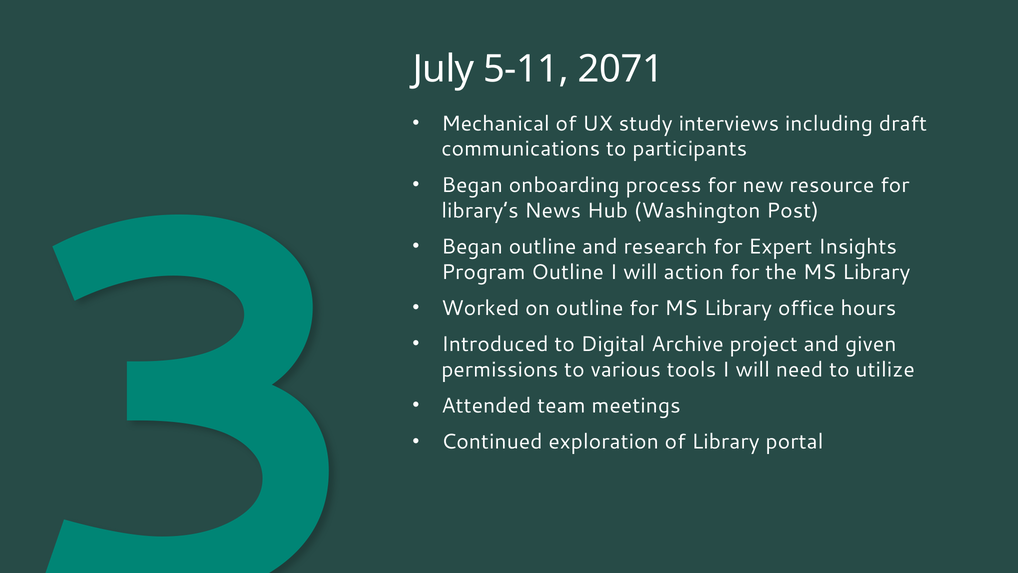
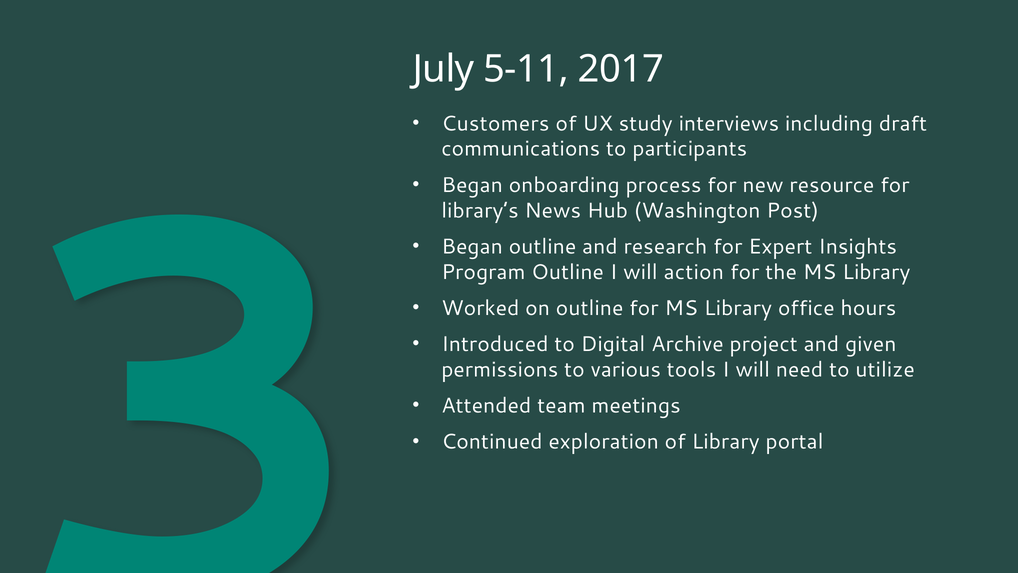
2071: 2071 -> 2017 (621, 69)
Mechanical: Mechanical -> Customers (495, 123)
